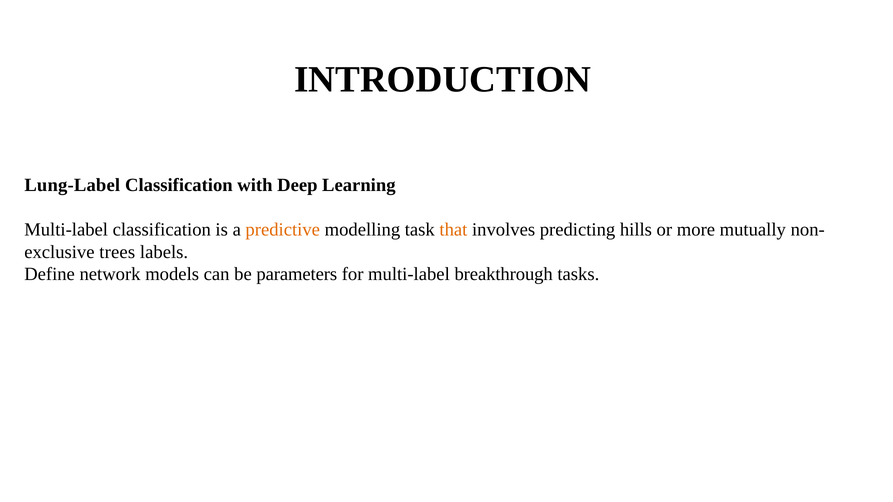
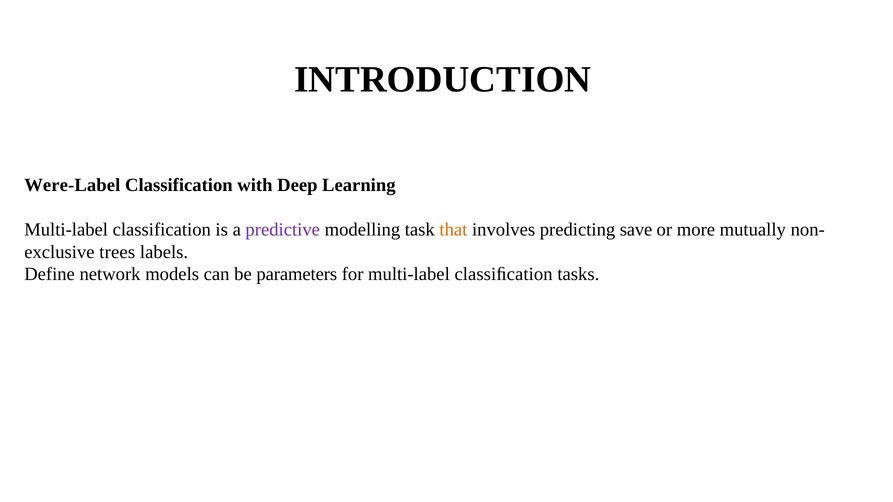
Lung-Label: Lung-Label -> Were-Label (72, 185)
predictive colour: orange -> purple (283, 230)
hills: hills -> save (636, 230)
for multi-label breakthrough: breakthrough -> classiﬁcation (504, 274)
